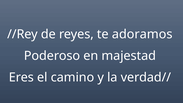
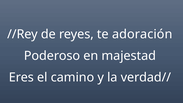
adoramos: adoramos -> adoración (142, 34)
